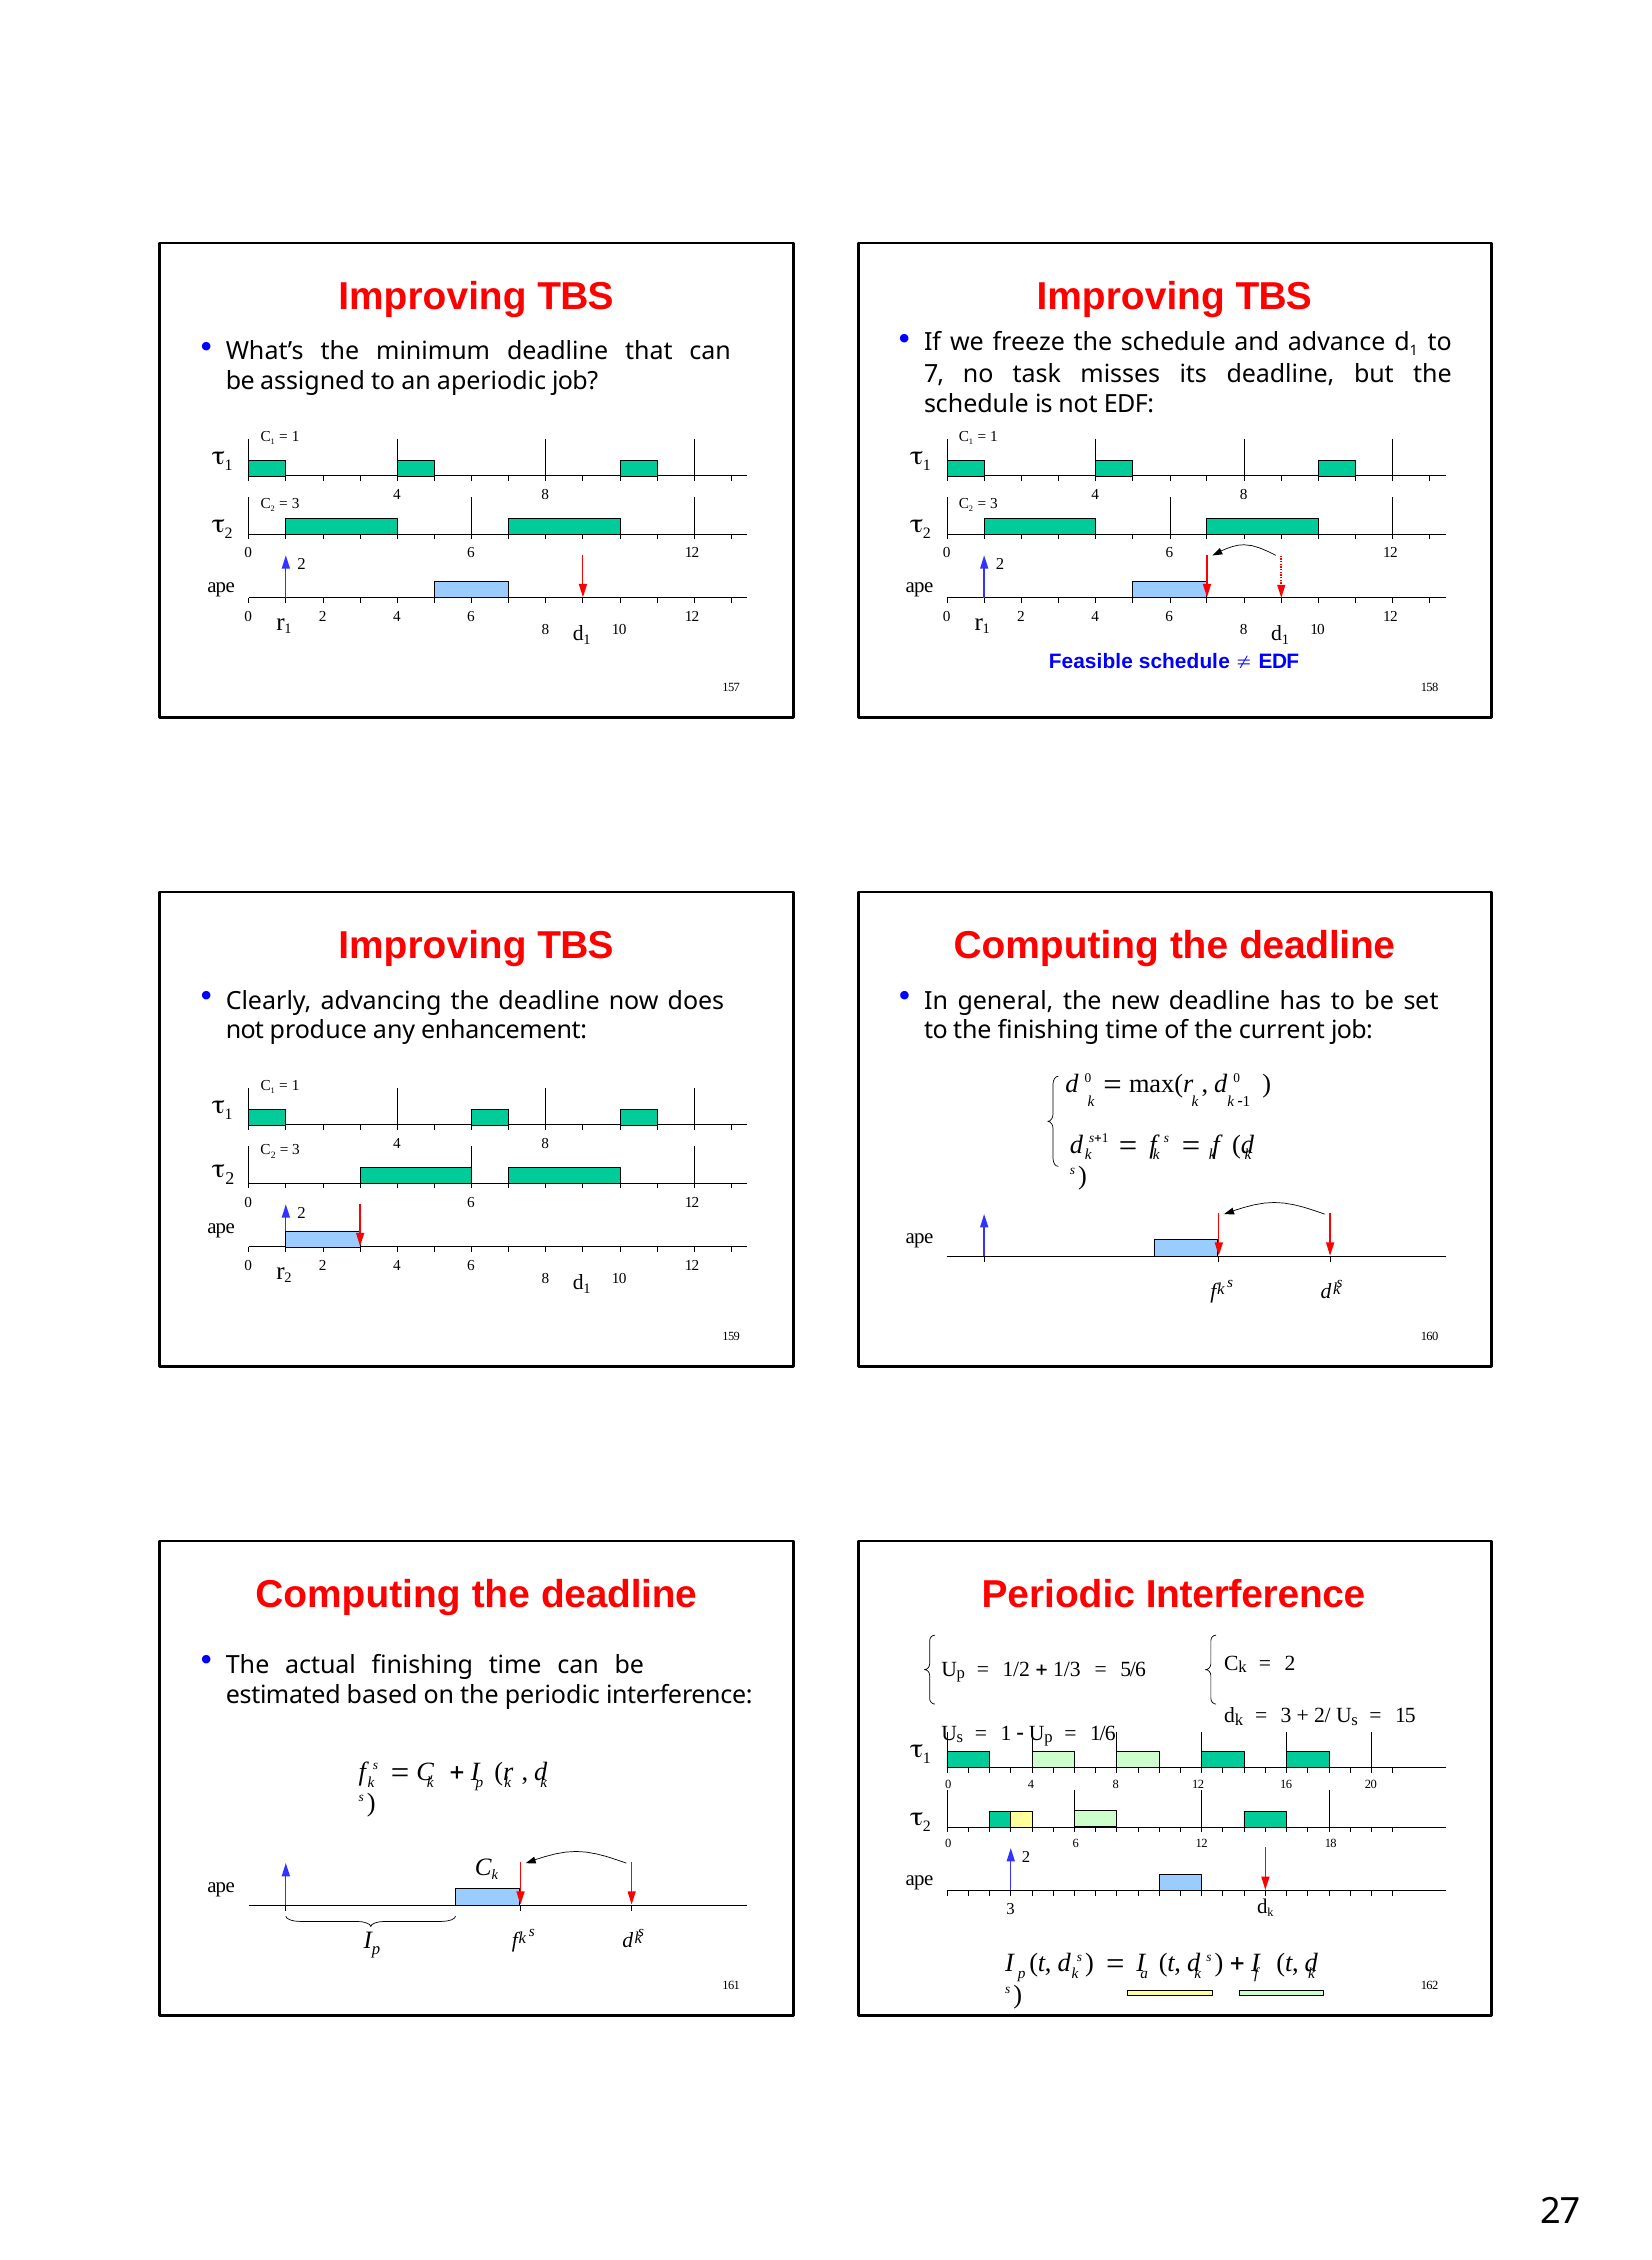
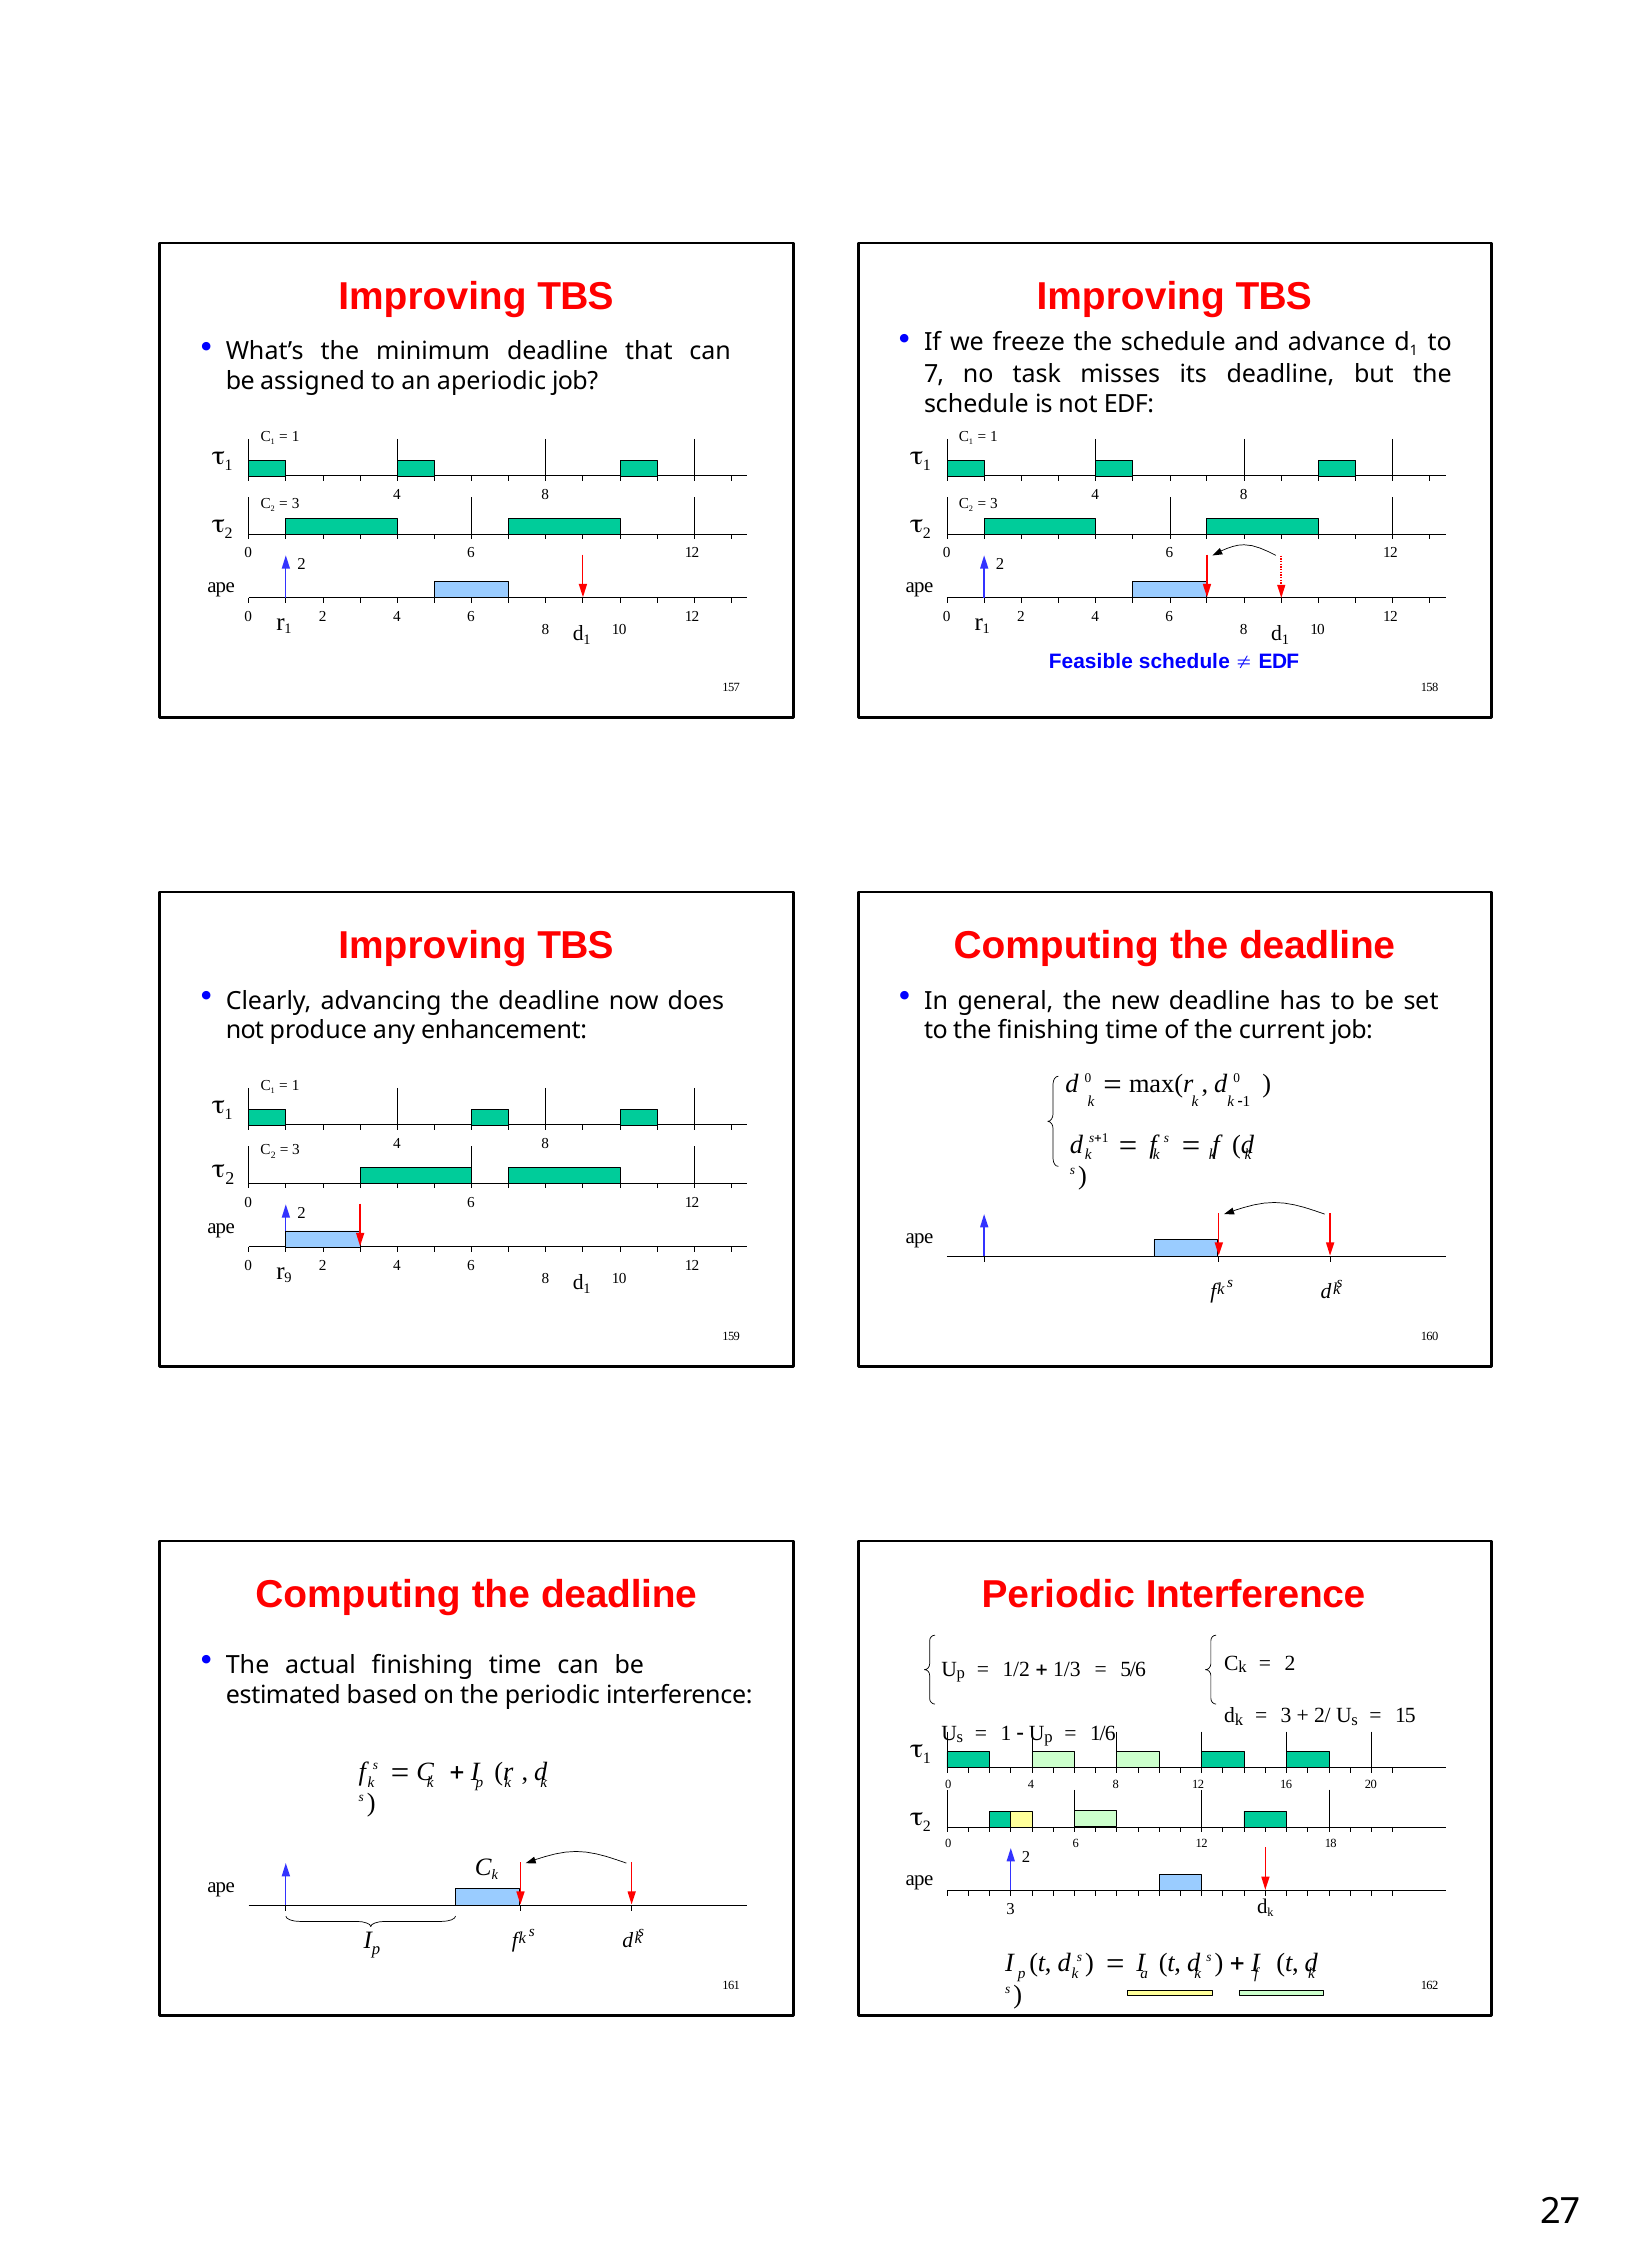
r 2: 2 -> 9 (288, 1278)
